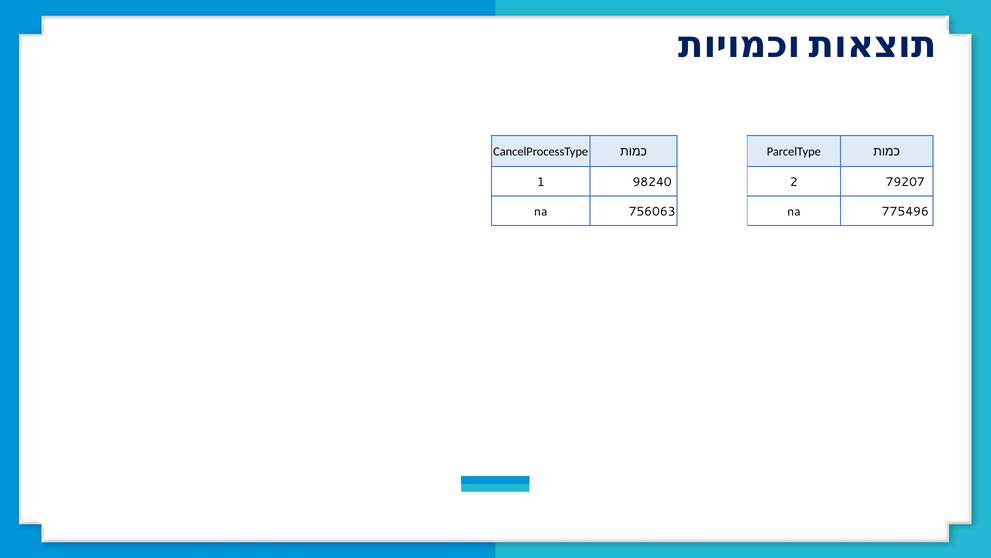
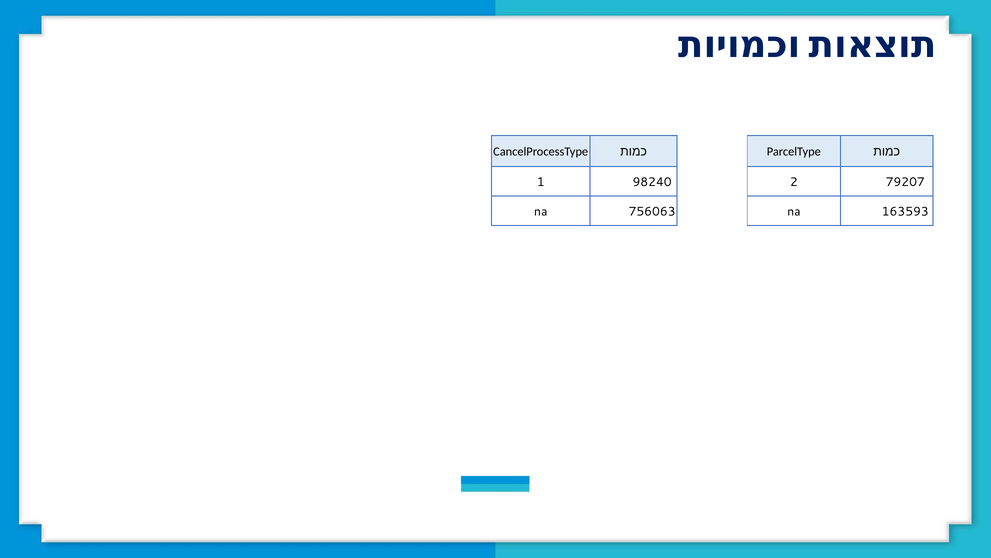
775496: 775496 -> 163593 (905, 212)
